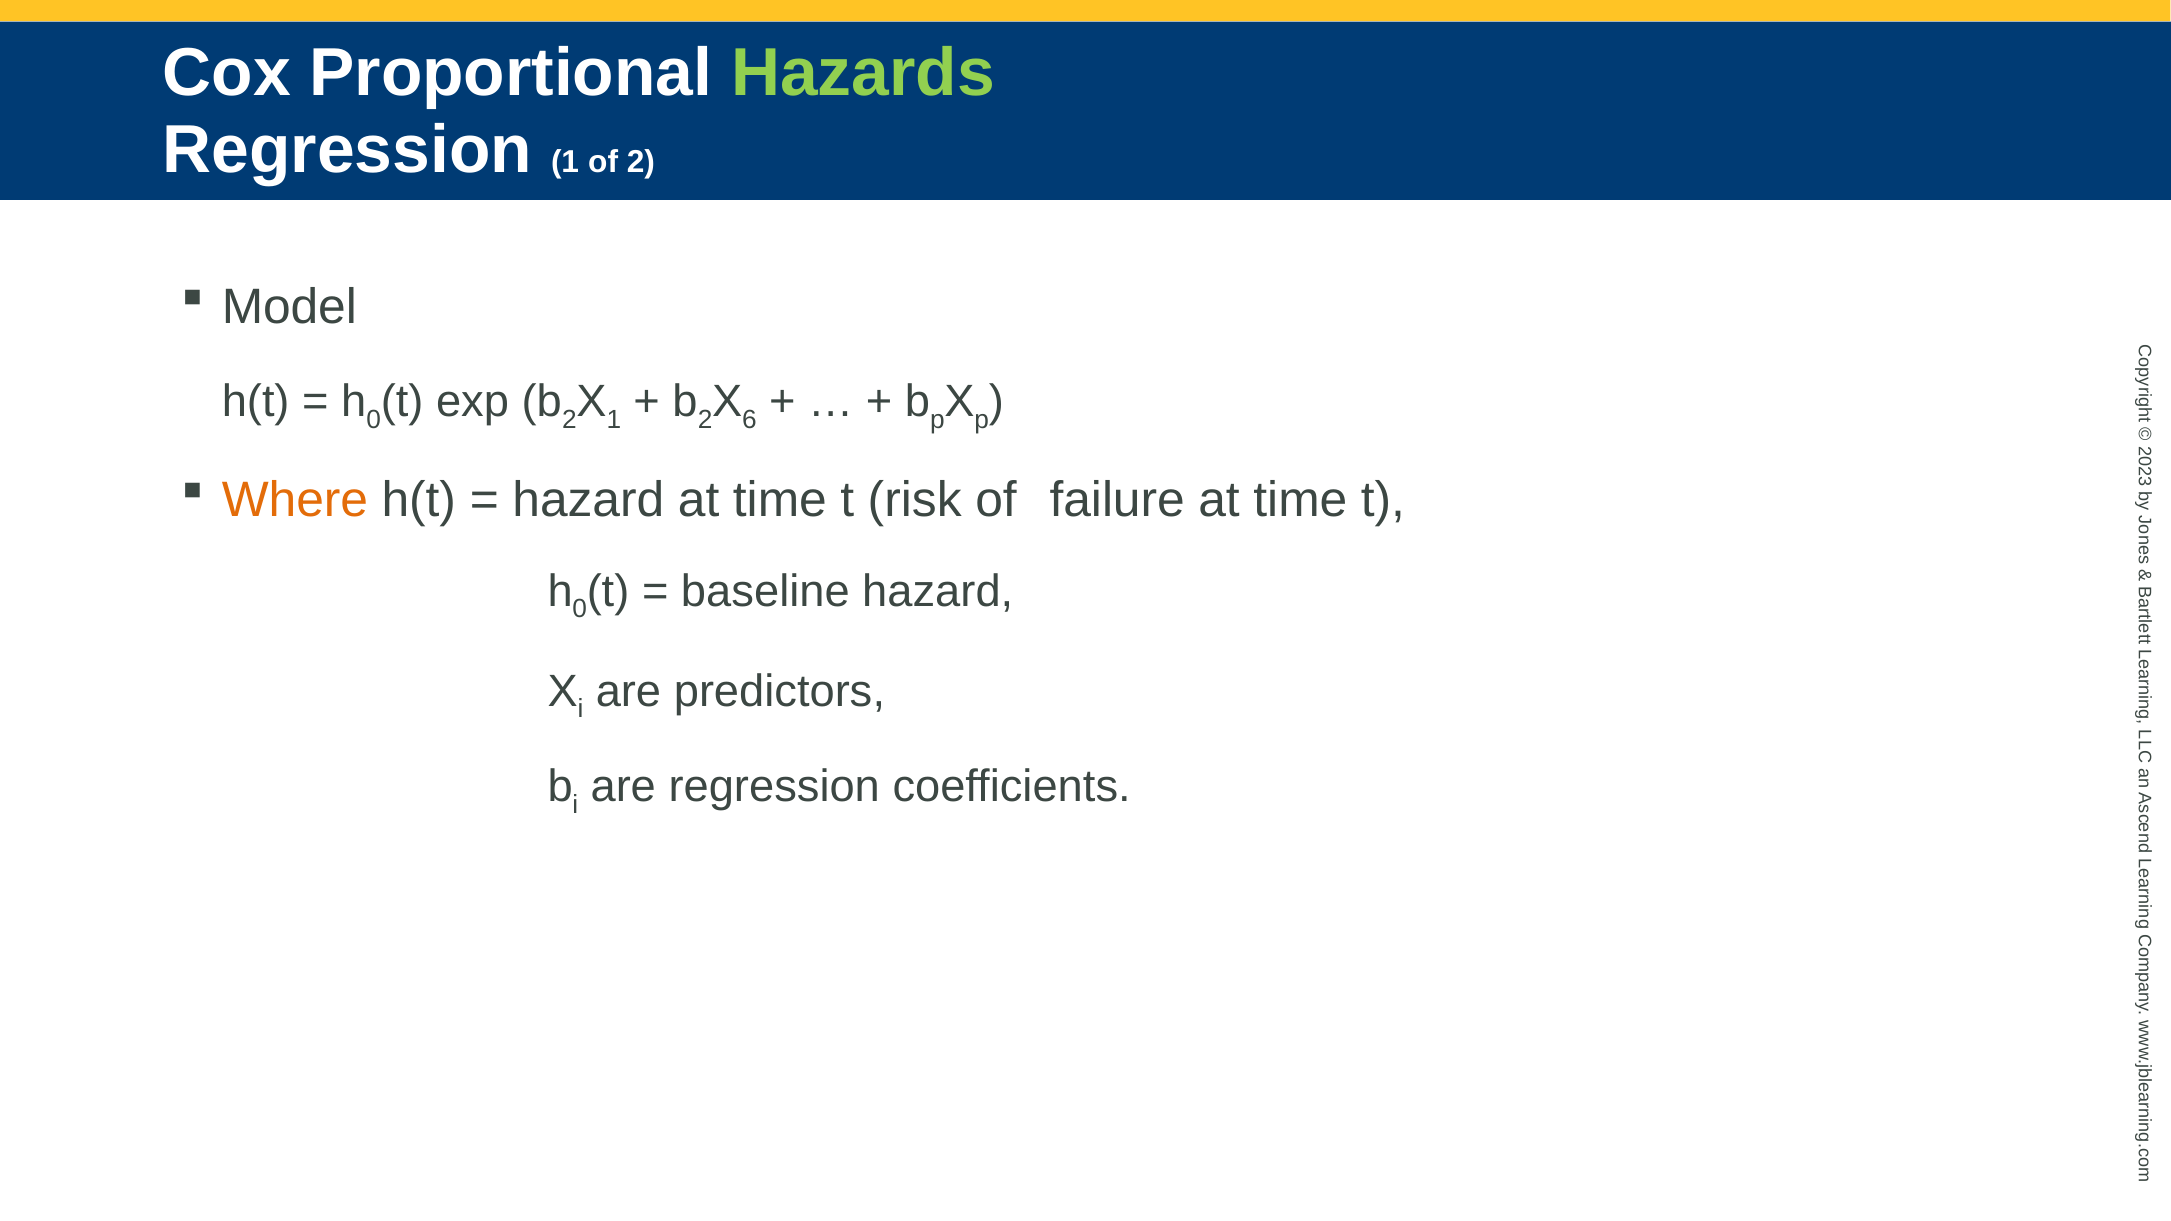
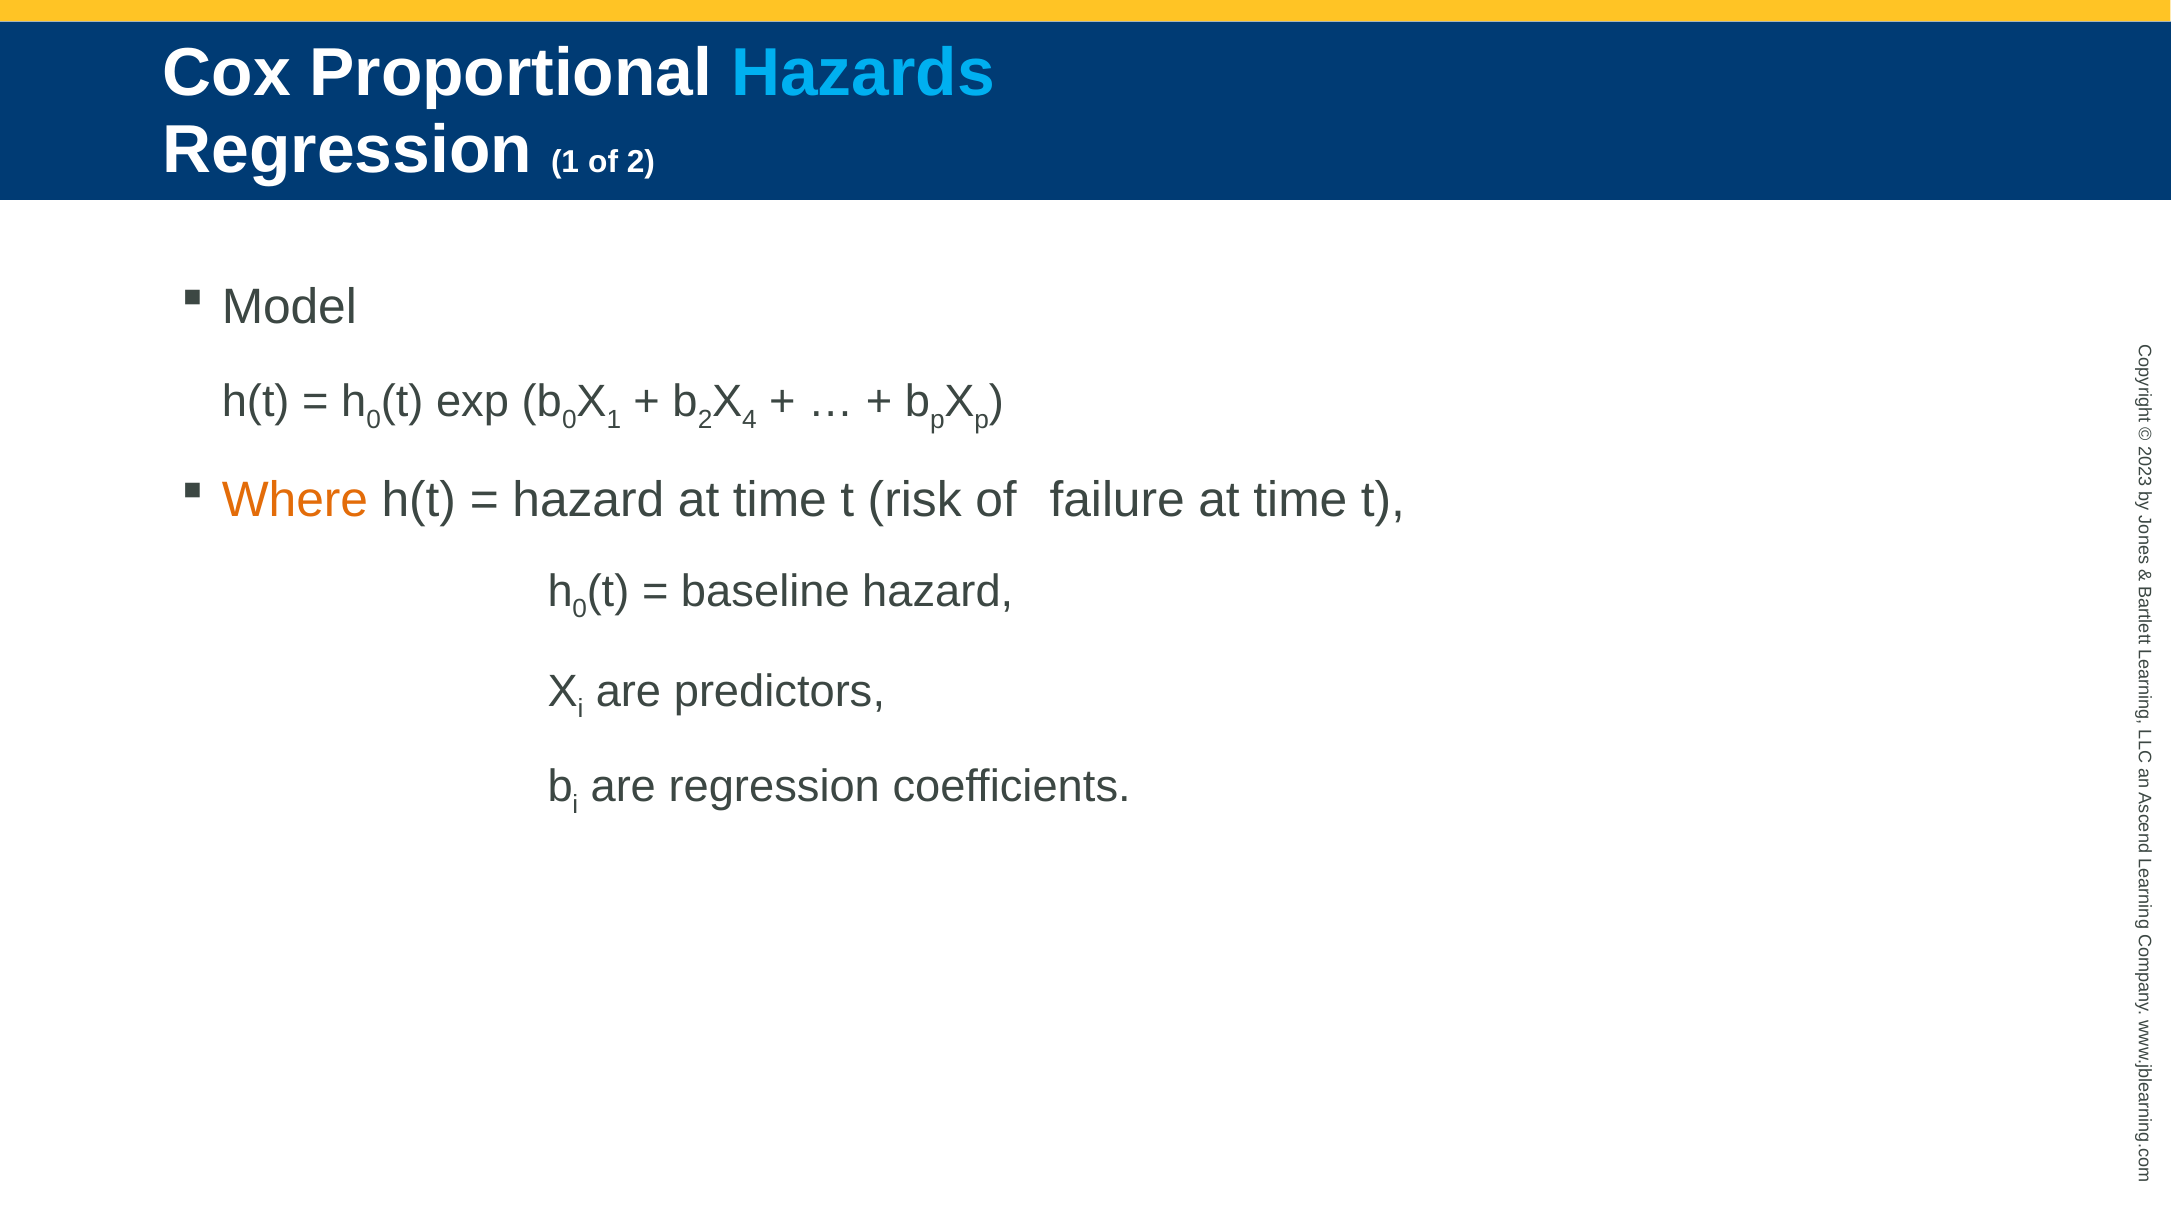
Hazards colour: light green -> light blue (863, 73)
2: 2 -> 0 (569, 420)
6: 6 -> 4 (750, 420)
